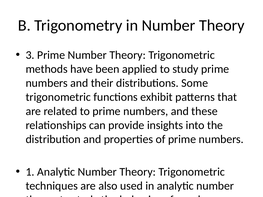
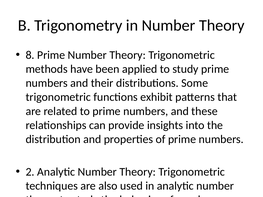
3: 3 -> 8 (30, 55)
1: 1 -> 2 (30, 172)
